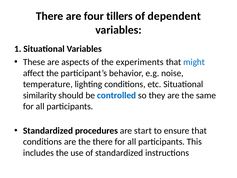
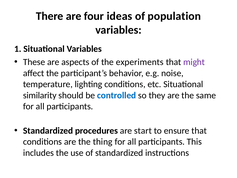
tillers: tillers -> ideas (119, 16)
dependent: dependent -> population (174, 16)
might colour: blue -> purple (194, 62)
the there: there -> thing (103, 142)
